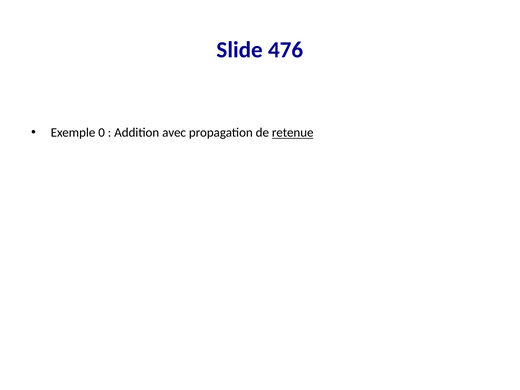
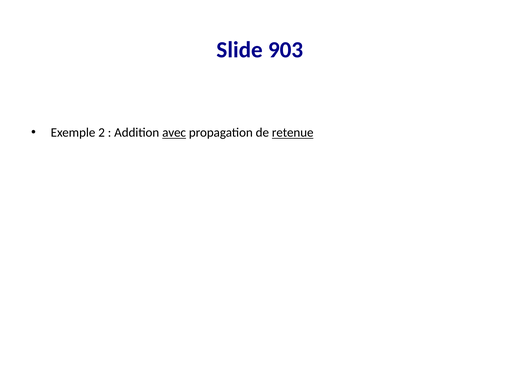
476: 476 -> 903 (286, 50)
0: 0 -> 2 (102, 133)
avec underline: none -> present (174, 133)
